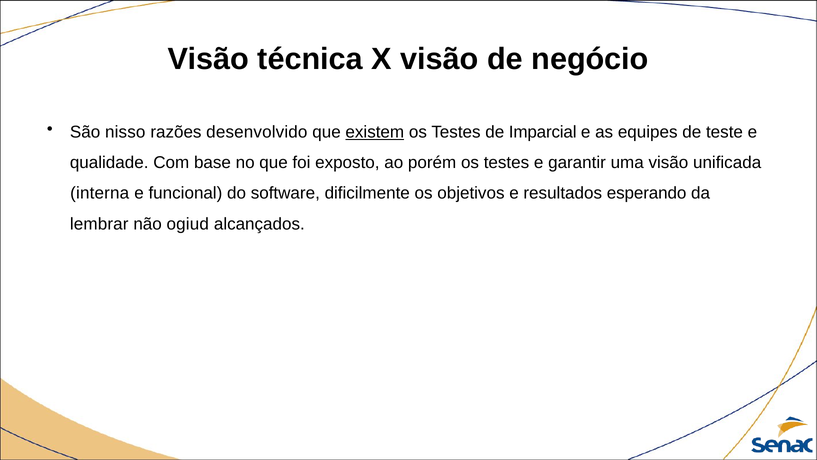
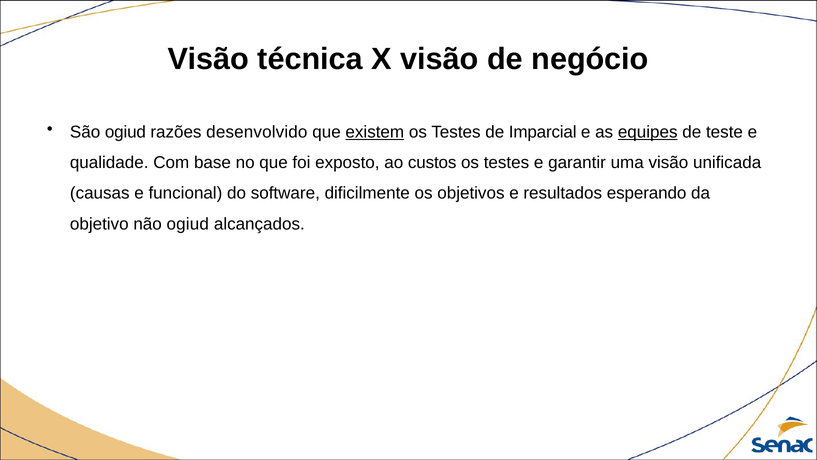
São nisso: nisso -> ogiud (125, 132)
equipes underline: none -> present (648, 132)
porém: porém -> custos (432, 163)
interna: interna -> causas (100, 193)
lembrar: lembrar -> objetivo (99, 224)
